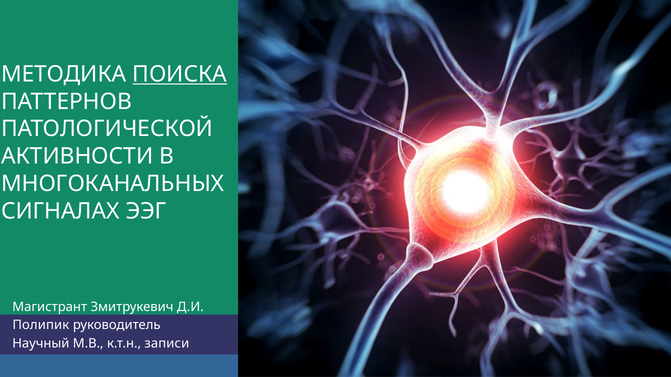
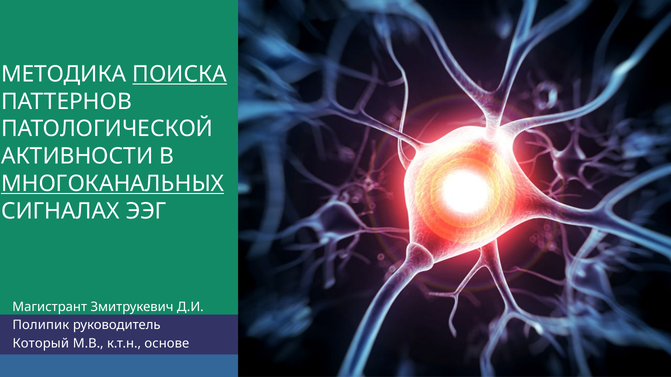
МНОГОКАНАЛЬНЫХ underline: none -> present (113, 184)
Научный: Научный -> Который (41, 344)
записи: записи -> основе (167, 344)
